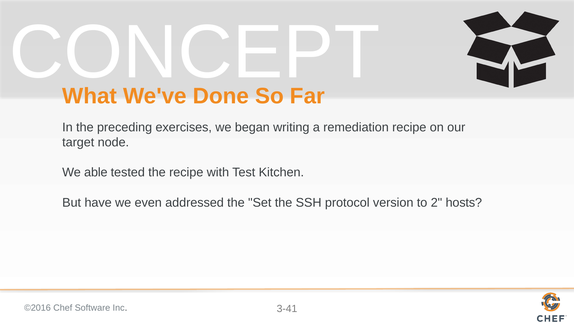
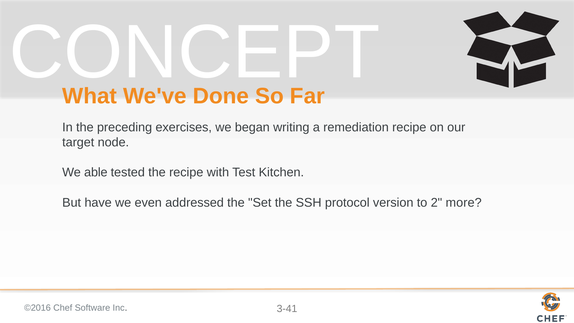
hosts: hosts -> more (464, 203)
